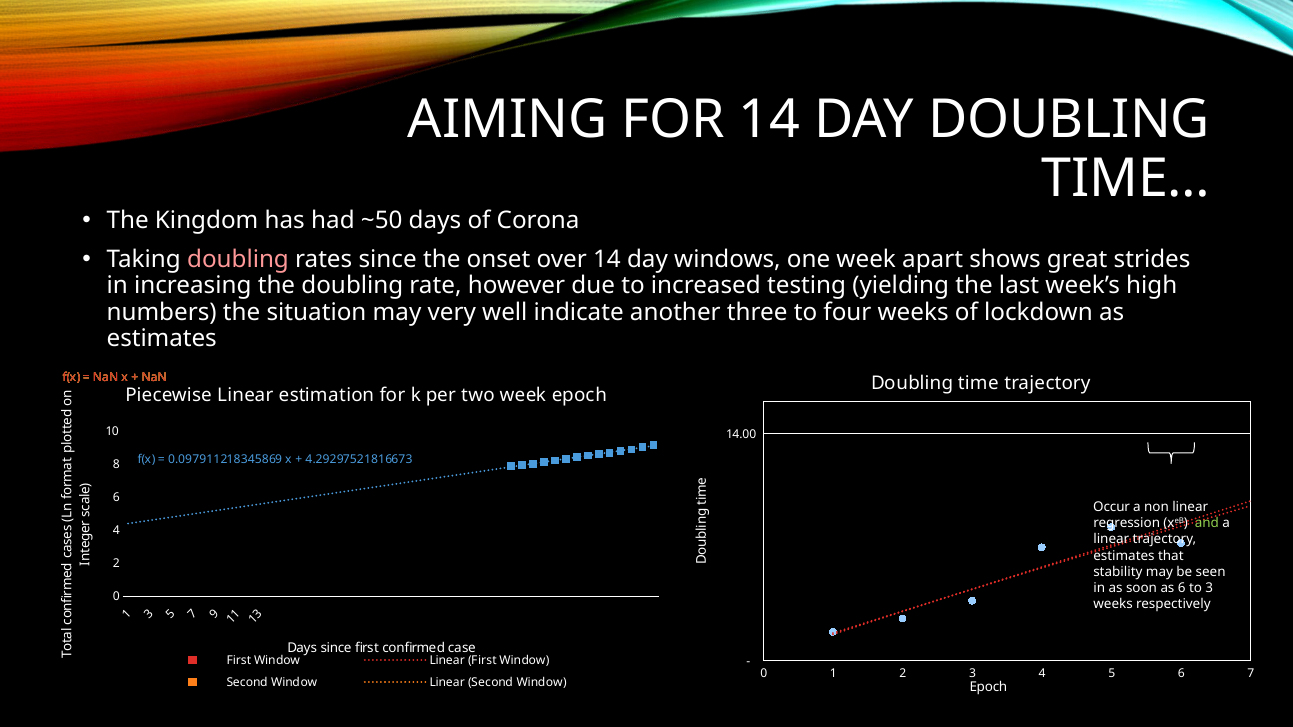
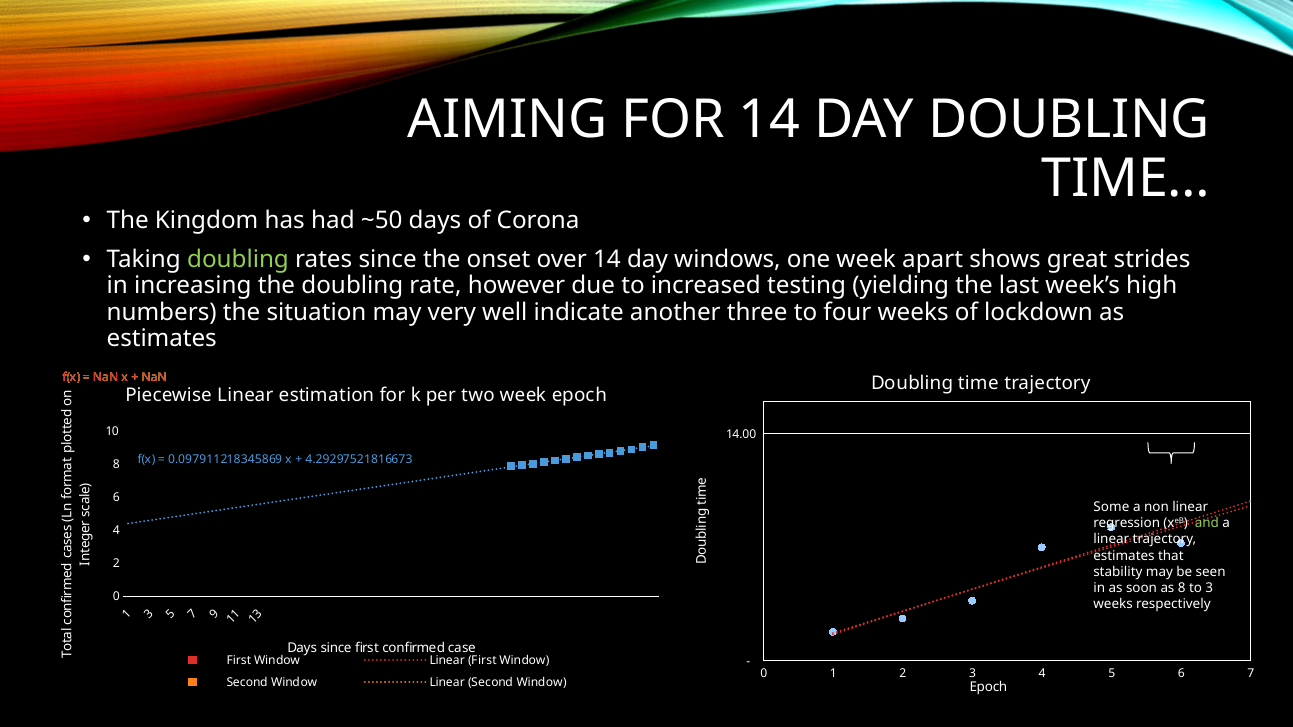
doubling colour: pink -> light green (238, 260)
Occur: Occur -> Some (1111, 507)
as 6: 6 -> 8 (1182, 588)
